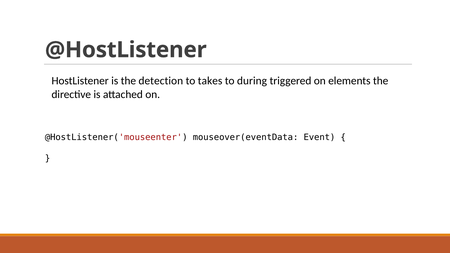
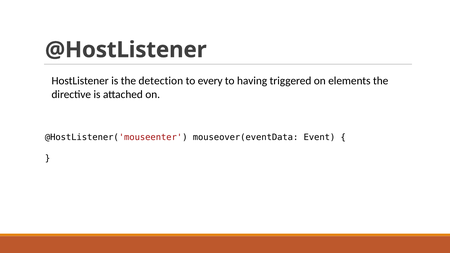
takes: takes -> every (210, 81)
during: during -> having (252, 81)
